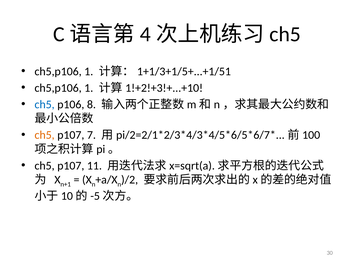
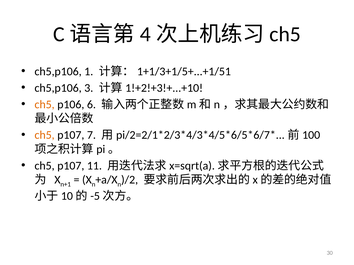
1: 1 -> 3 (89, 88)
ch5 colour: blue -> orange (45, 105)
8: 8 -> 6 (91, 105)
